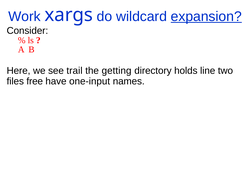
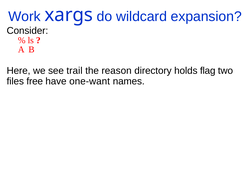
expansion underline: present -> none (206, 16)
getting: getting -> reason (117, 71)
line: line -> flag (208, 71)
one-input: one-input -> one-want (90, 81)
